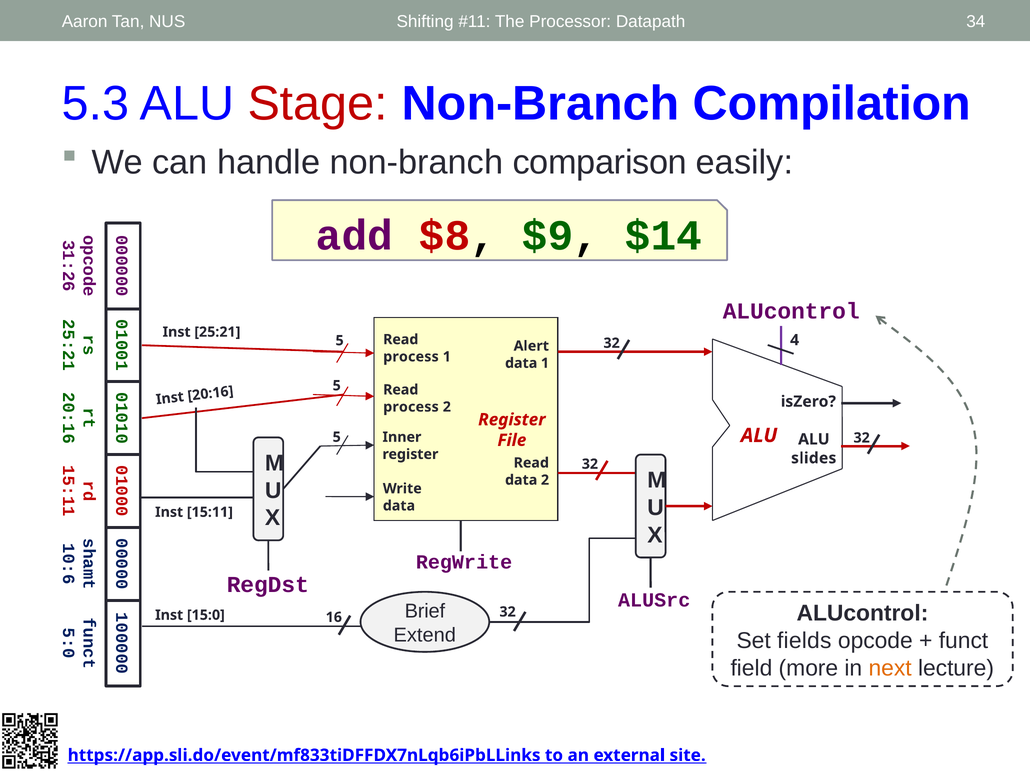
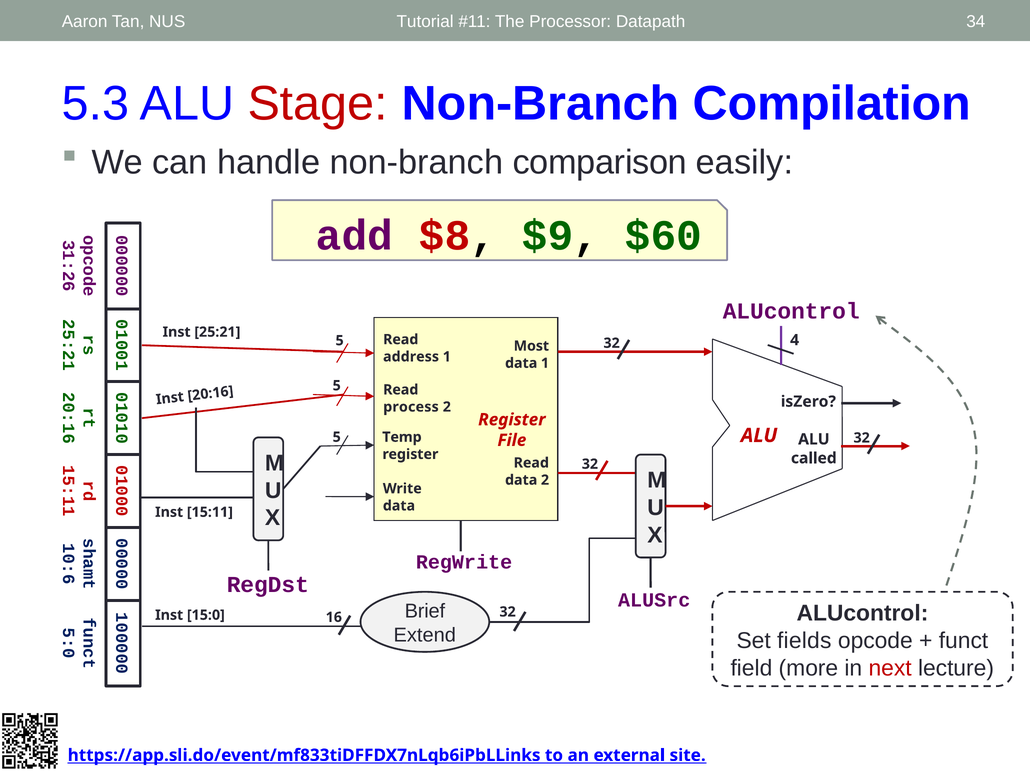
Shifting: Shifting -> Tutorial (425, 22)
$14: $14 -> $60 (664, 236)
Alert: Alert -> Most (531, 346)
process: process -> address (411, 357)
Inner: Inner -> Temp (402, 437)
slides: slides -> called (814, 458)
next colour: orange -> red (890, 668)
